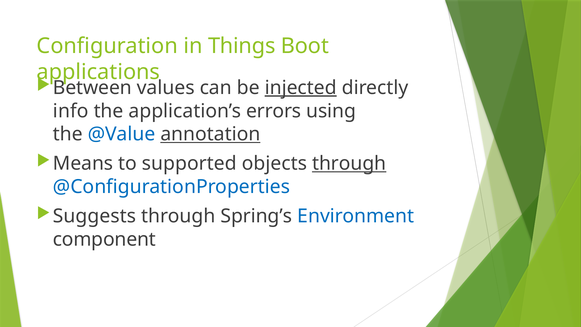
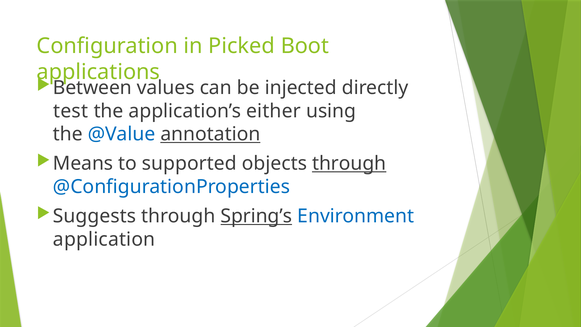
Things: Things -> Picked (242, 46)
injected underline: present -> none (301, 88)
info: info -> test (71, 111)
errors: errors -> either (273, 111)
Spring’s underline: none -> present (256, 216)
component: component -> application (104, 239)
